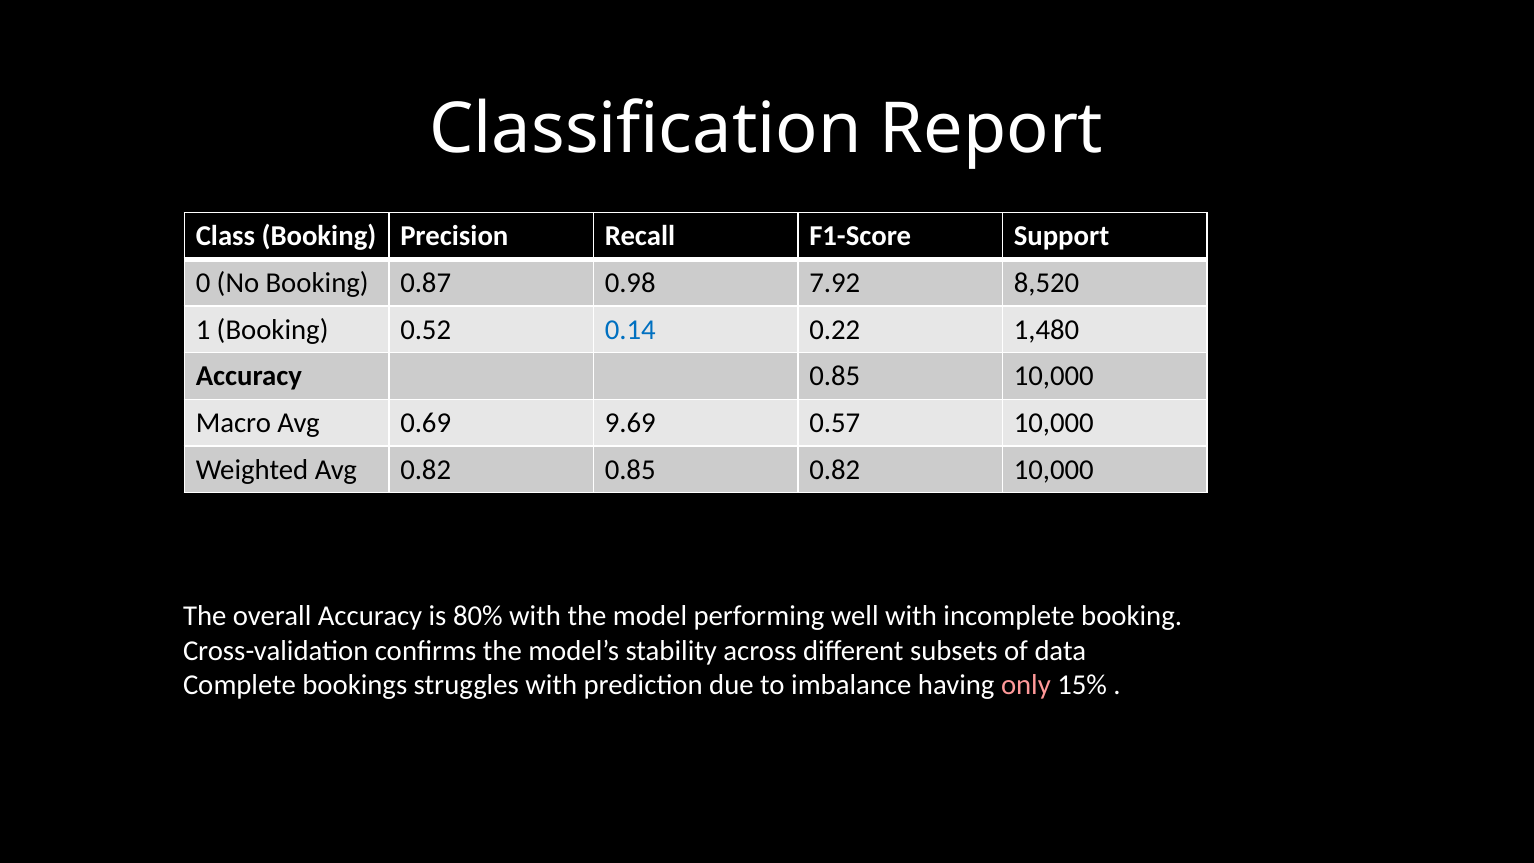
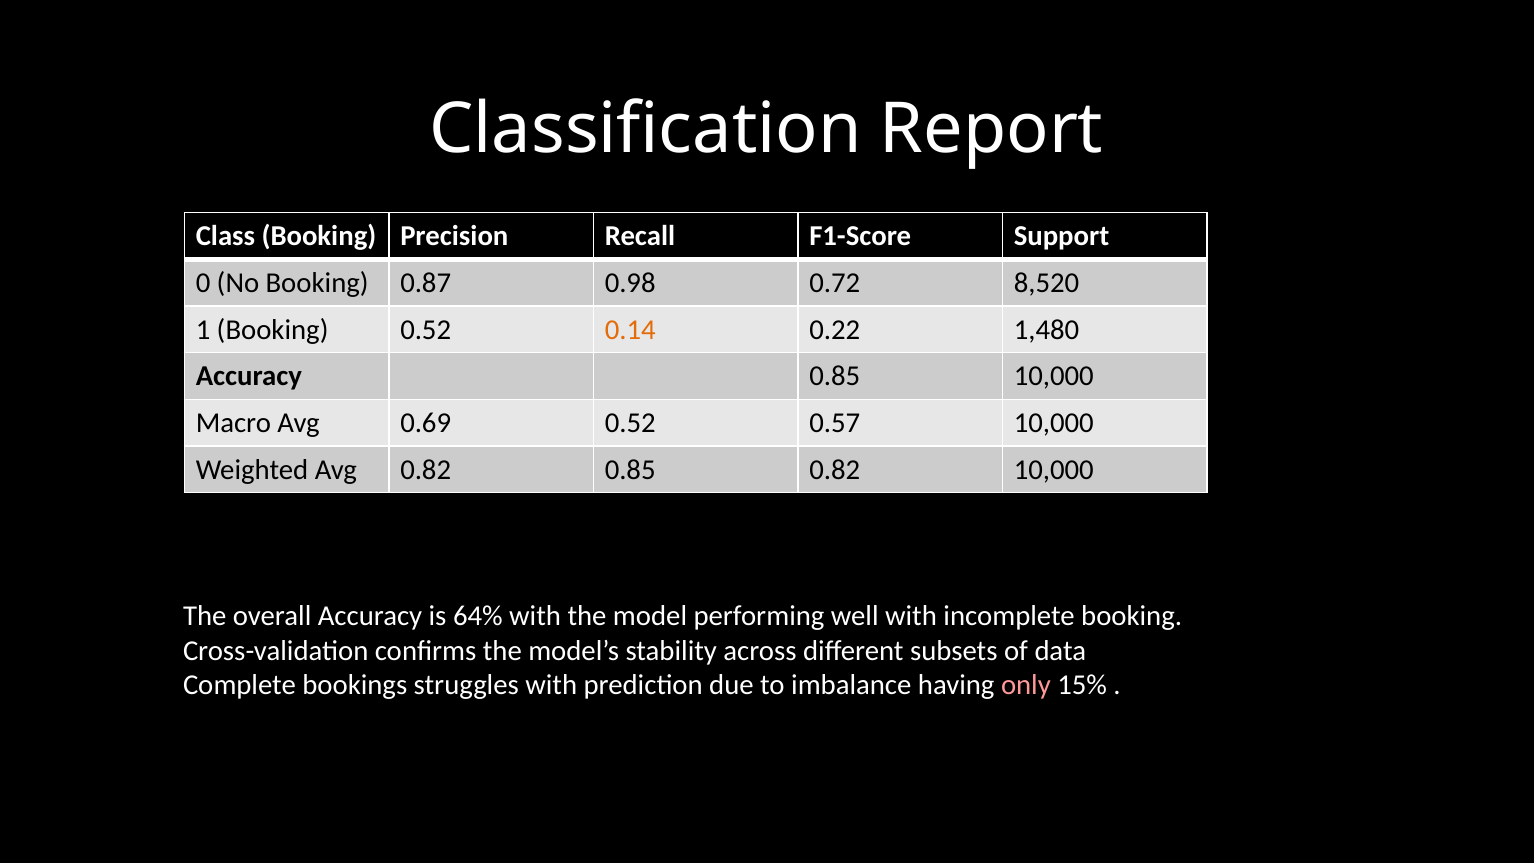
7.92: 7.92 -> 0.72 (835, 283)
0.14 colour: blue -> orange (630, 330)
0.69 9.69: 9.69 -> 0.52 (630, 423)
80%: 80% -> 64% (478, 616)
